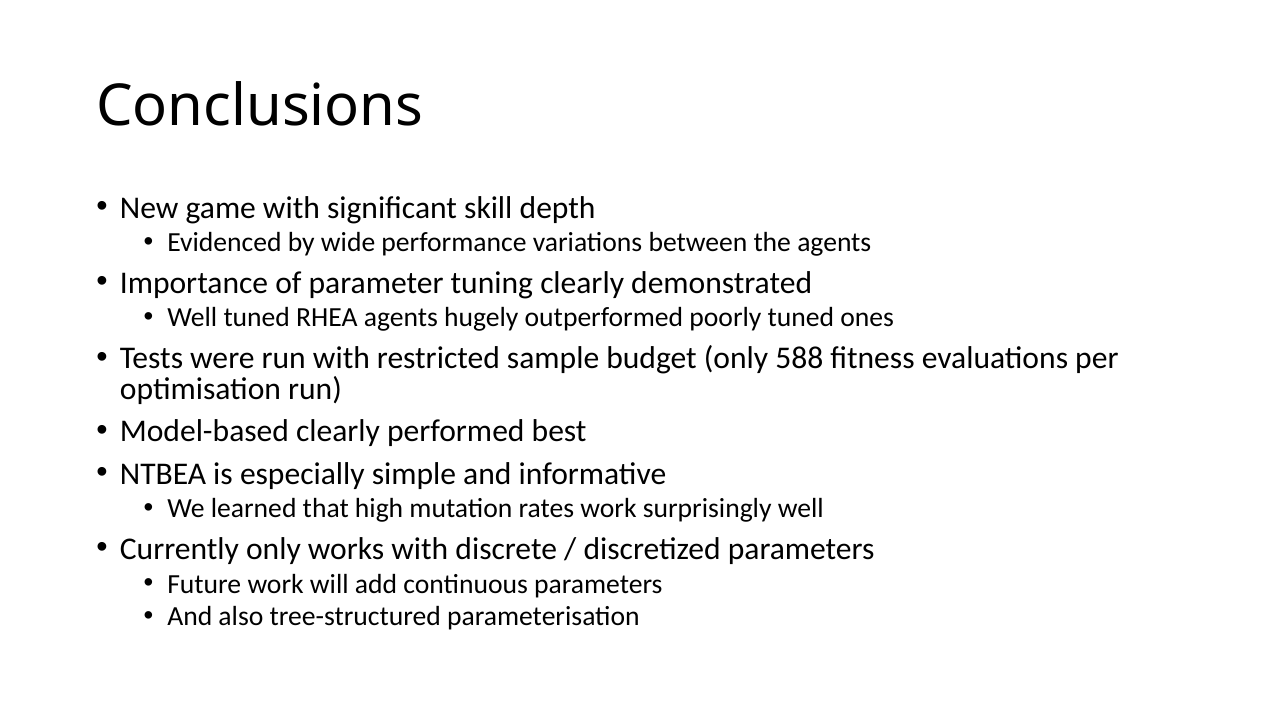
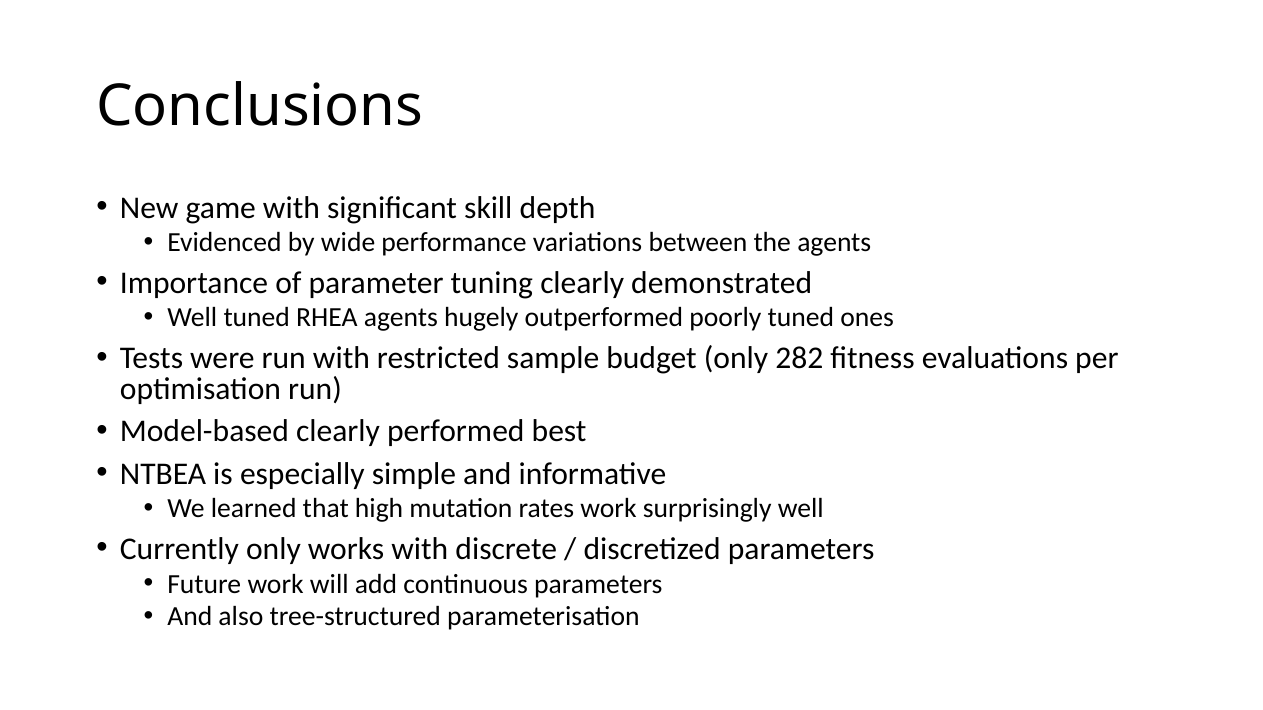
588: 588 -> 282 (799, 358)
